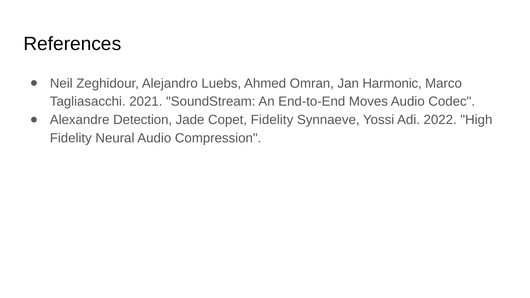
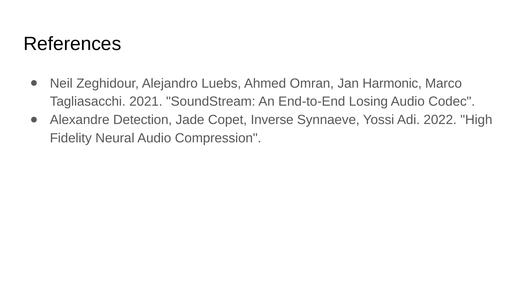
Moves: Moves -> Losing (368, 102)
Copet Fidelity: Fidelity -> Inverse (272, 120)
